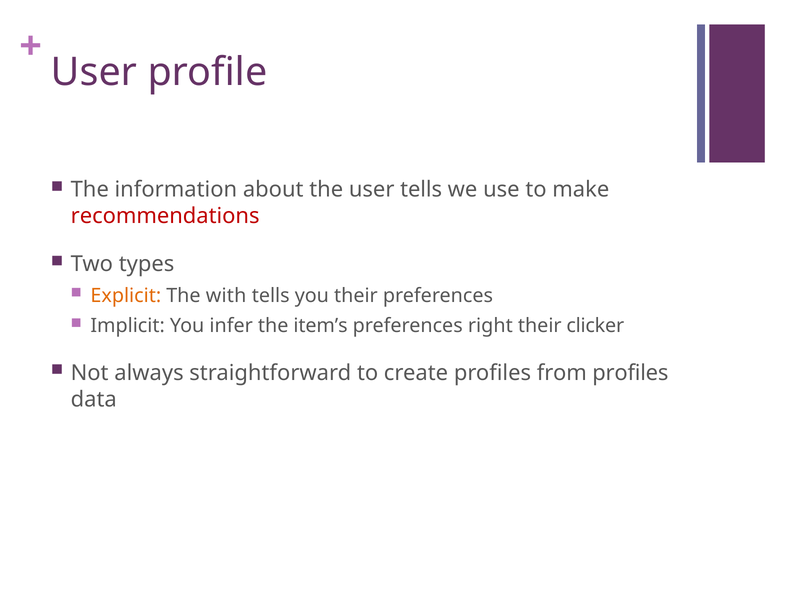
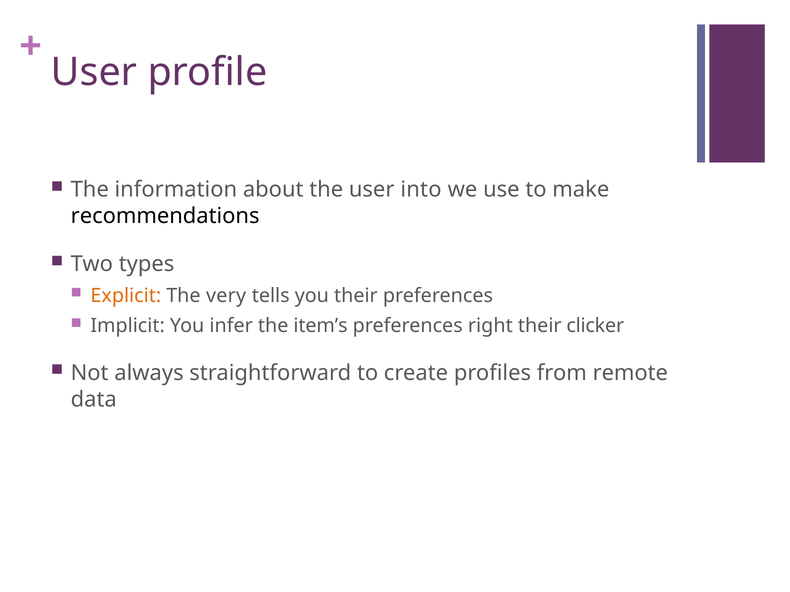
user tells: tells -> into (421, 190)
recommendations colour: red -> black (165, 216)
with: with -> very (226, 296)
from profiles: profiles -> remote (630, 373)
